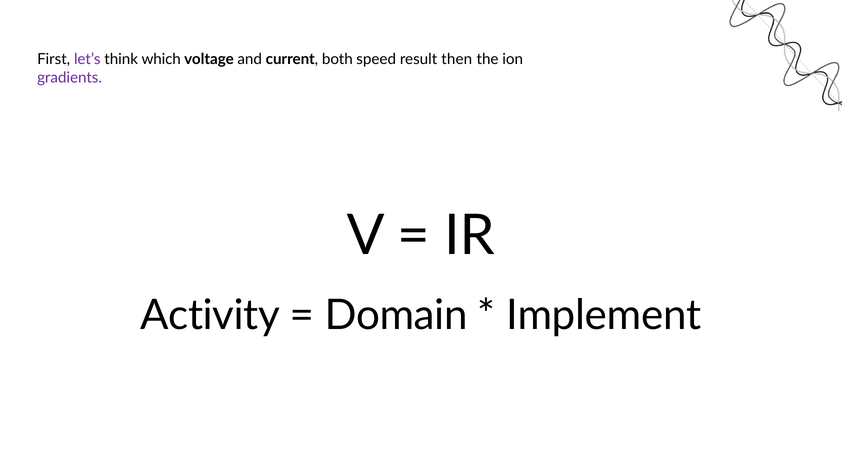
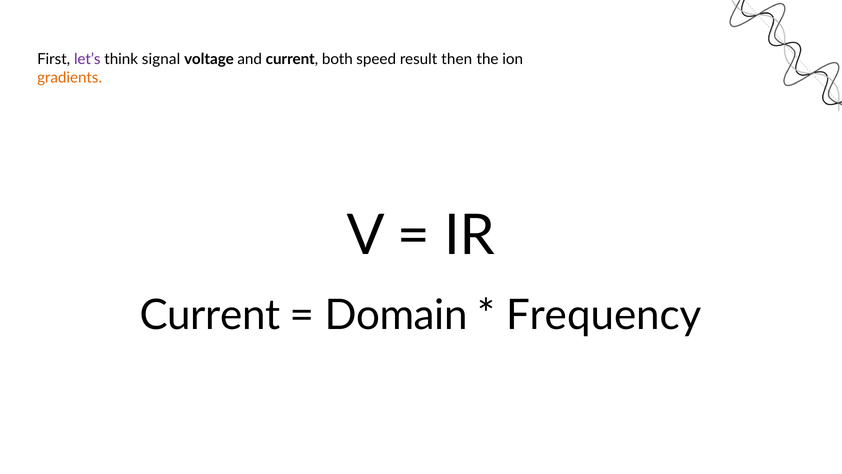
which: which -> signal (161, 59)
gradients colour: purple -> orange (70, 78)
Activity: Activity -> Current (210, 315)
Implement: Implement -> Frequency (604, 315)
